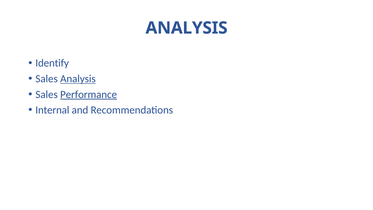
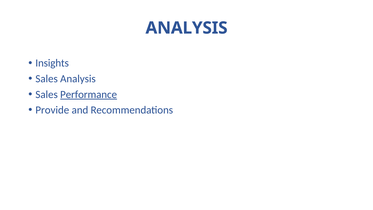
Identify: Identify -> Insights (52, 63)
Analysis underline: present -> none (78, 79)
Internal: Internal -> Provide (52, 110)
